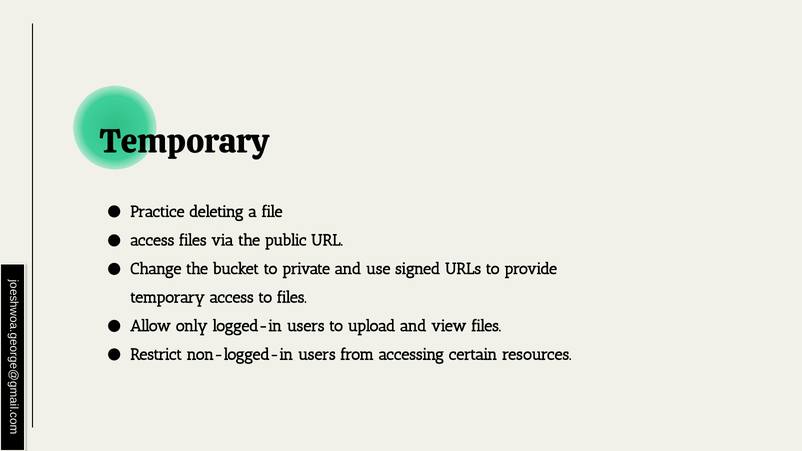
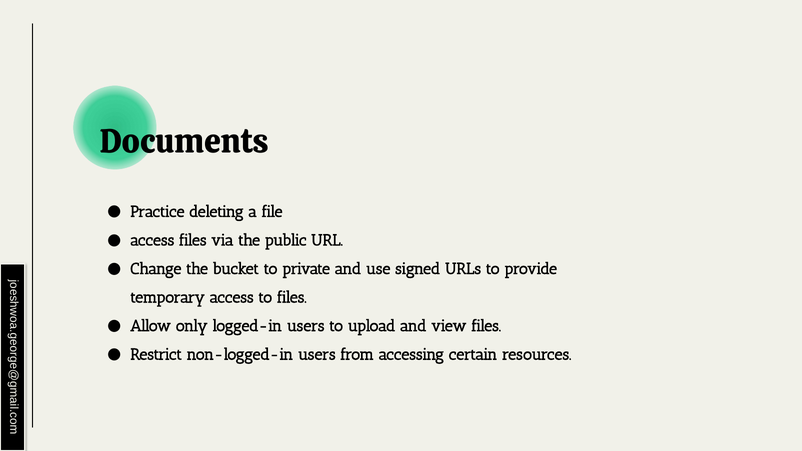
Temporary: Temporary -> Documents (184, 142)
